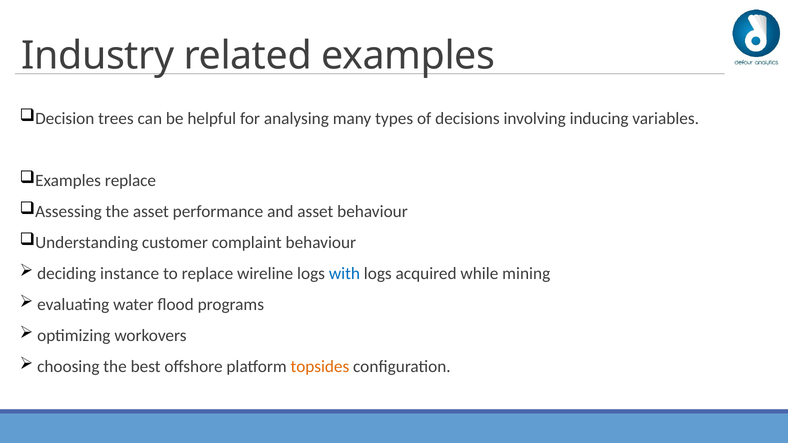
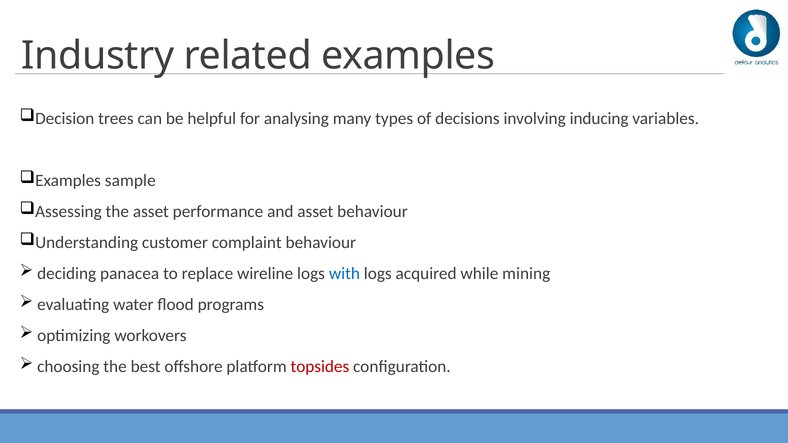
Examples replace: replace -> sample (130, 180)
instance: instance -> panacea (130, 273)
topsides colour: orange -> red (320, 367)
